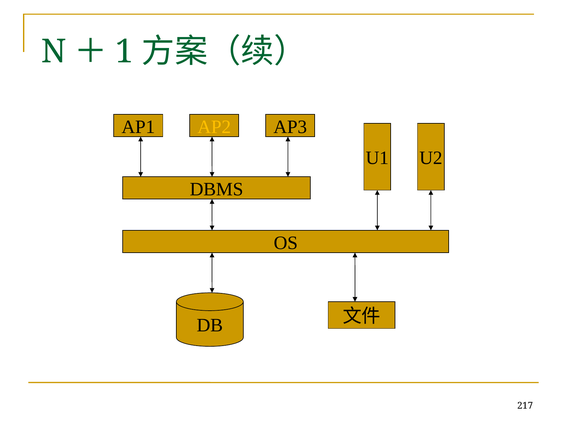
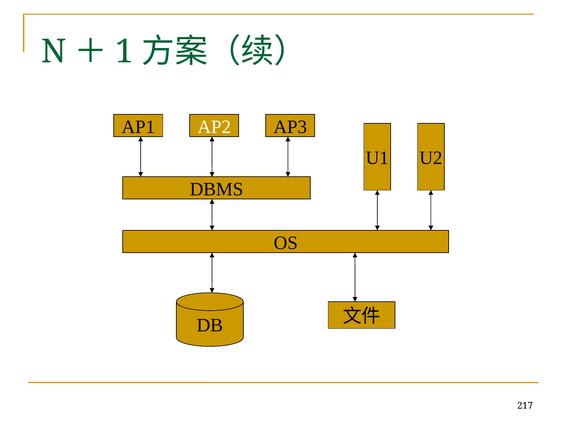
AP2 colour: yellow -> white (214, 127)
